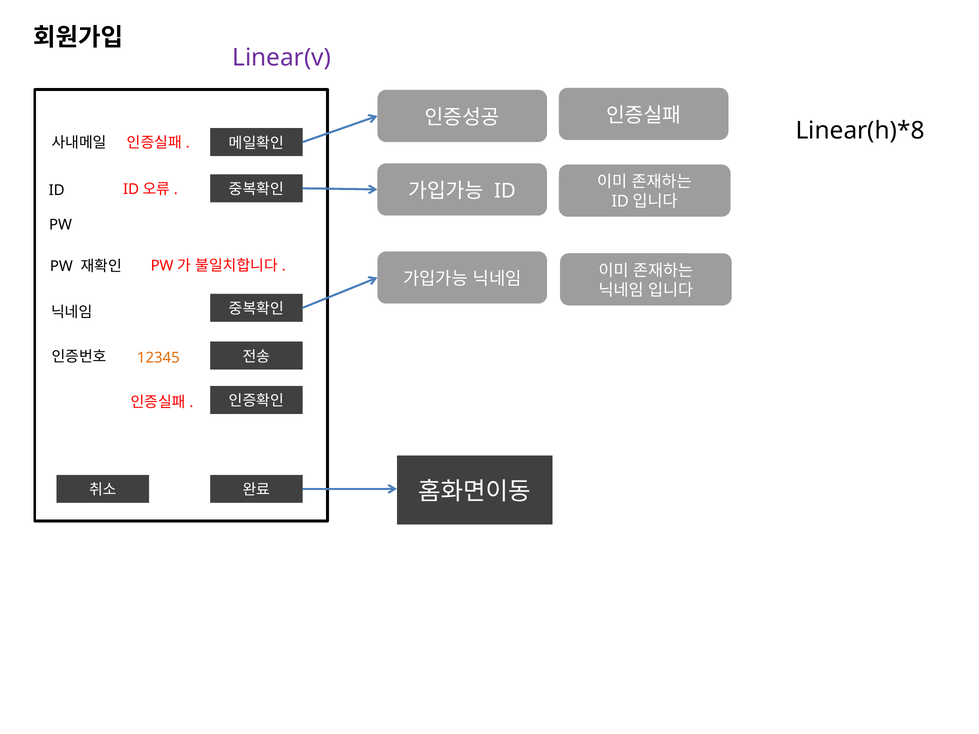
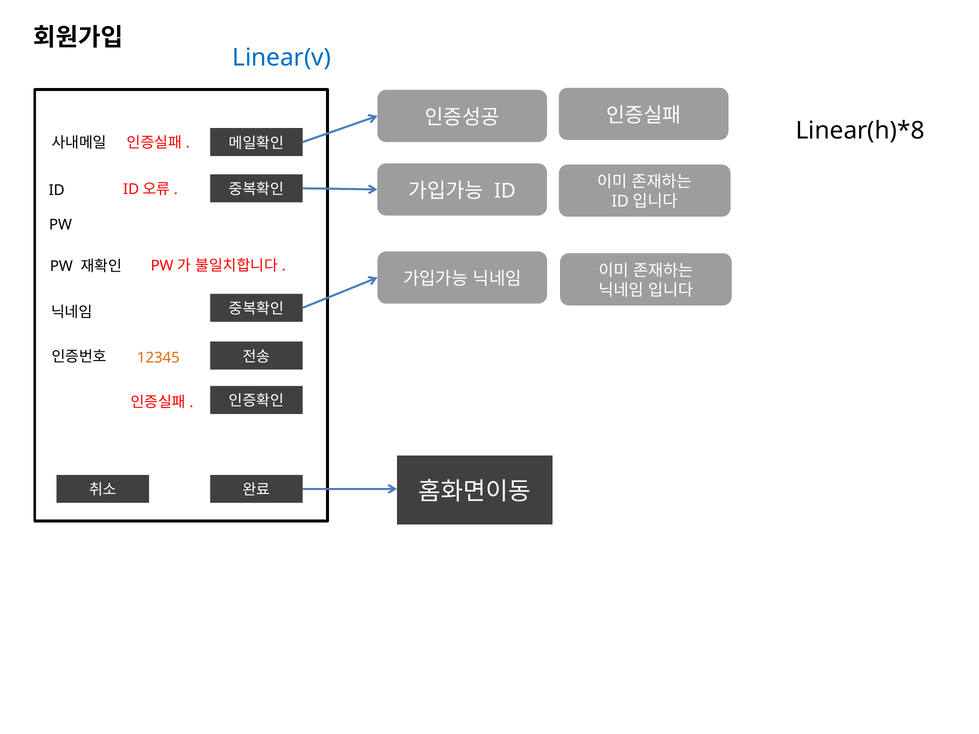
Linear(v colour: purple -> blue (282, 58)
